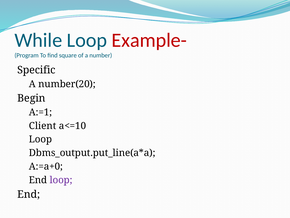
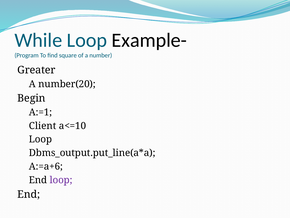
Example- colour: red -> black (149, 40)
Specific: Specific -> Greater (36, 70)
A:=a+0: A:=a+0 -> A:=a+6 (46, 166)
